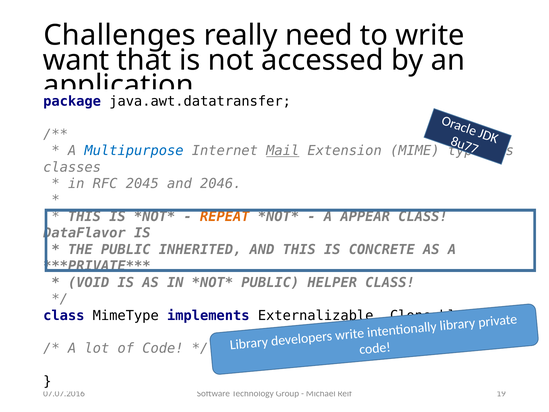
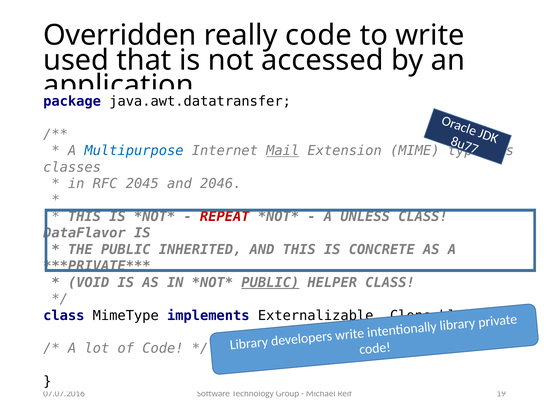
Challenges: Challenges -> Overridden (120, 35)
really need: need -> code (319, 35)
want: want -> used (76, 60)
REPEAT colour: orange -> red (225, 216)
APPEAR: APPEAR -> UNLESS (365, 216)
PUBLIC underline: none -> present (270, 282)
